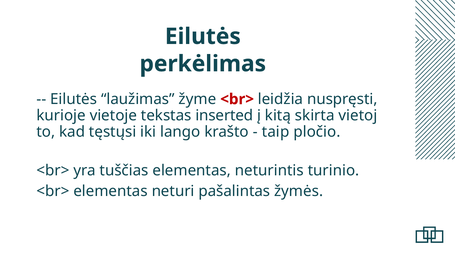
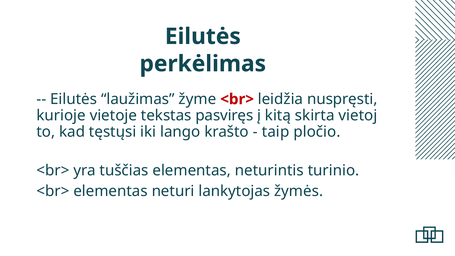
inserted: inserted -> pasviręs (224, 116)
pašalintas: pašalintas -> lankytojas (234, 191)
